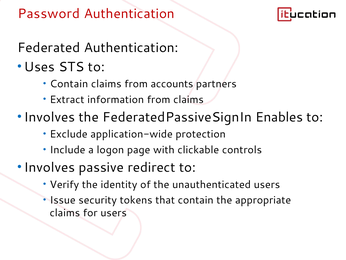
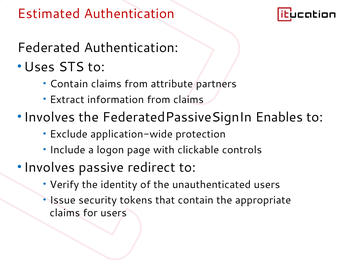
Password: Password -> Estimated (49, 14)
accounts: accounts -> attribute (172, 84)
